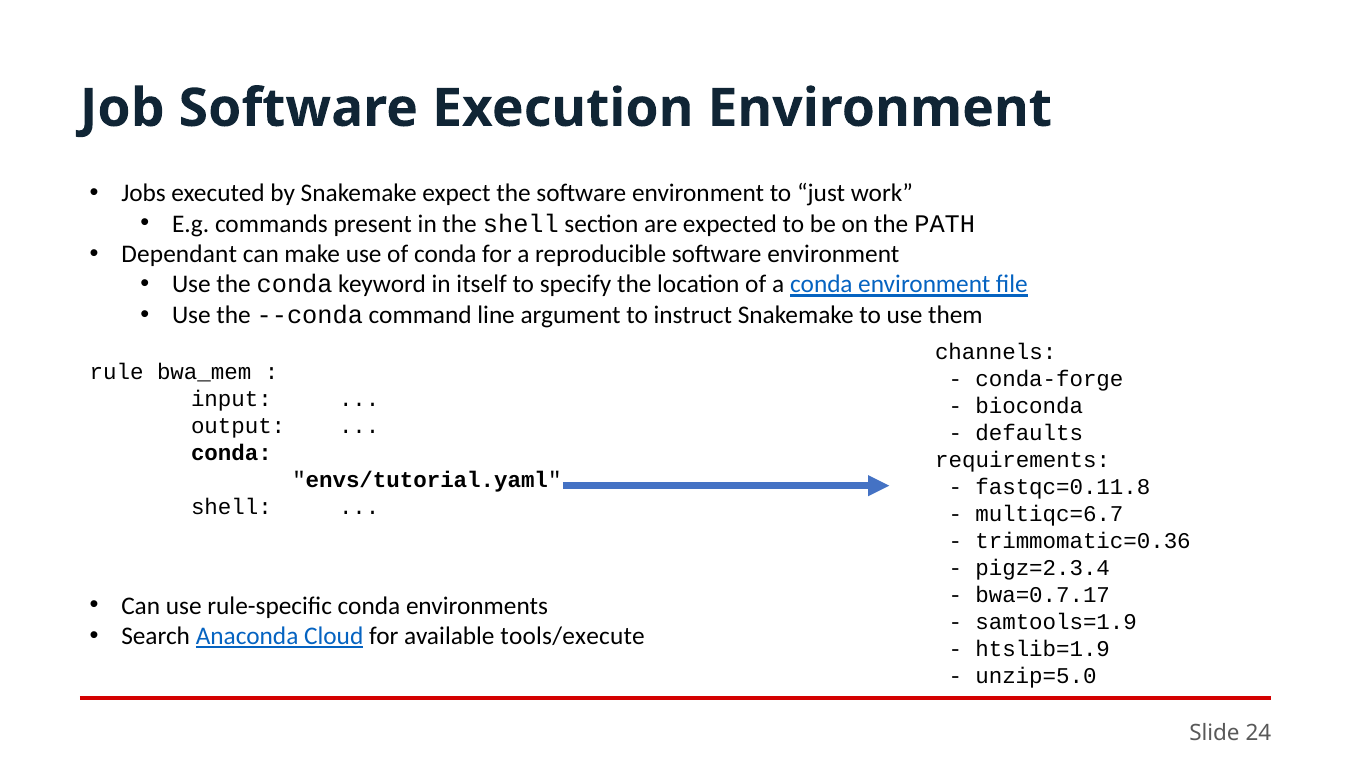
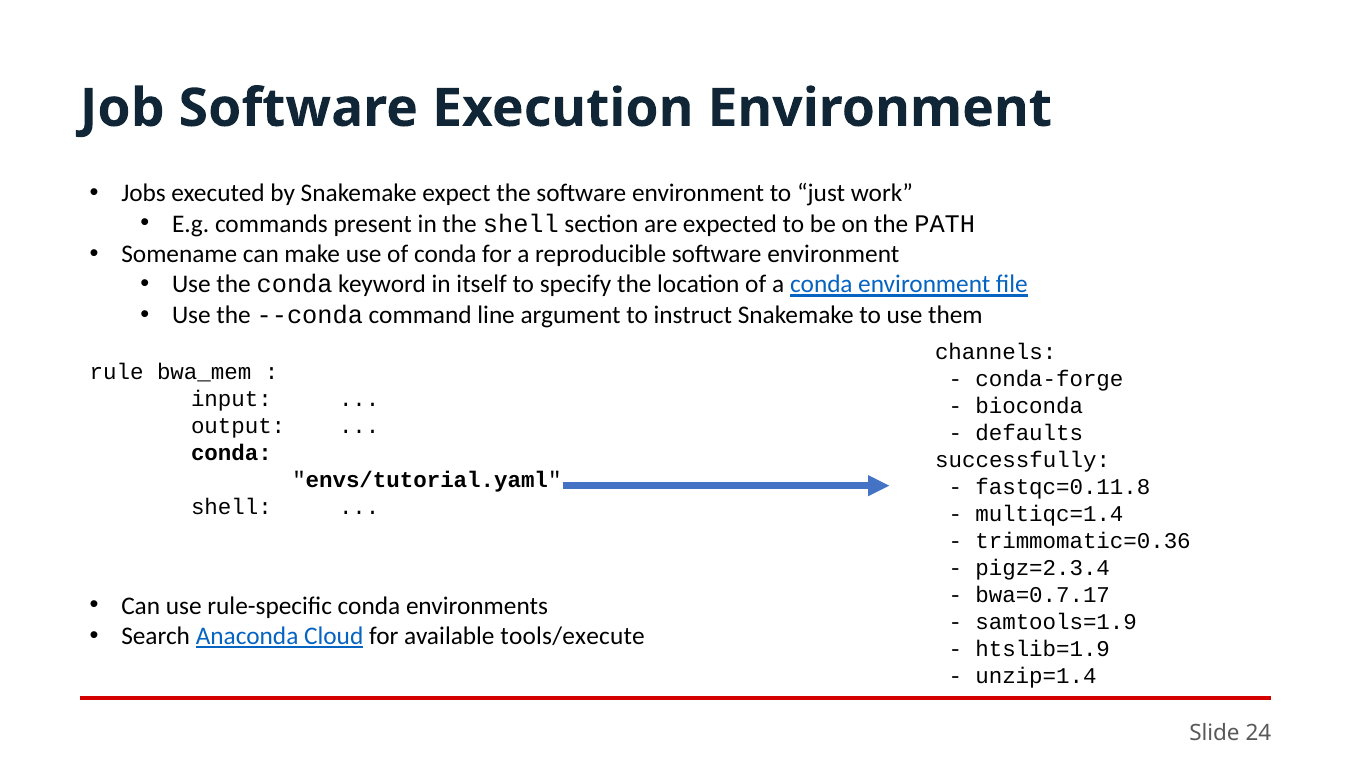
Dependant: Dependant -> Somename (179, 254)
requirements: requirements -> successfully (1023, 460)
multiqc=6.7: multiqc=6.7 -> multiqc=1.4 (1049, 514)
unzip=5.0: unzip=5.0 -> unzip=1.4 (1036, 676)
